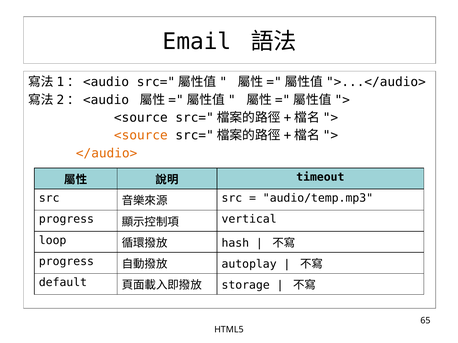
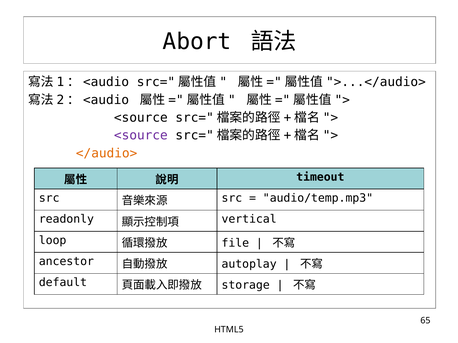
Email: Email -> Abort (197, 42)
<source colour: orange -> purple (141, 136)
progress: progress -> readonly (66, 220)
hash: hash -> file (235, 243)
progress: progress -> ancestor (66, 262)
